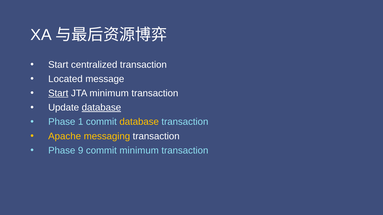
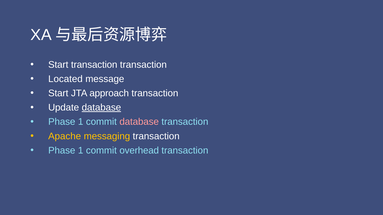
Start centralized: centralized -> transaction (94, 65)
Start underline: present -> none (58, 93)
JTA minimum: minimum -> approach (109, 93)
database colour: yellow -> pink (139, 122)
9: 9 -> 1 (81, 151)
commit minimum: minimum -> overhead (139, 151)
